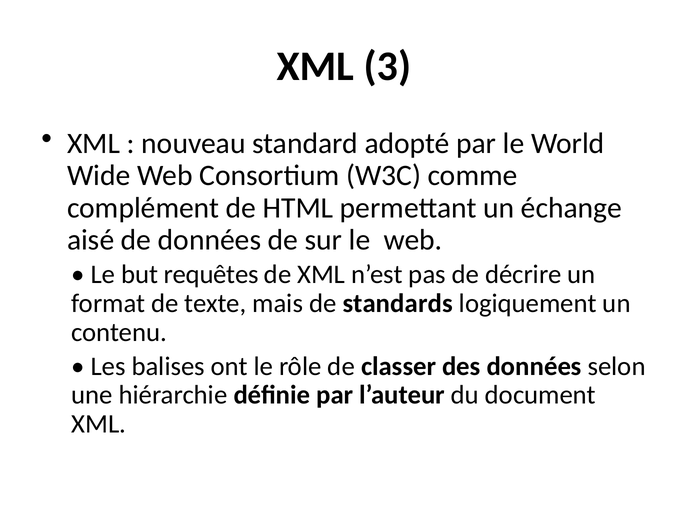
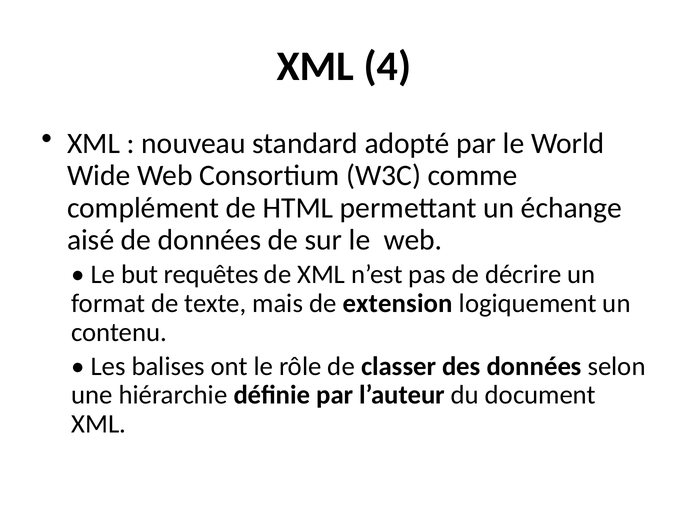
3: 3 -> 4 (388, 67)
standards: standards -> extension (398, 304)
